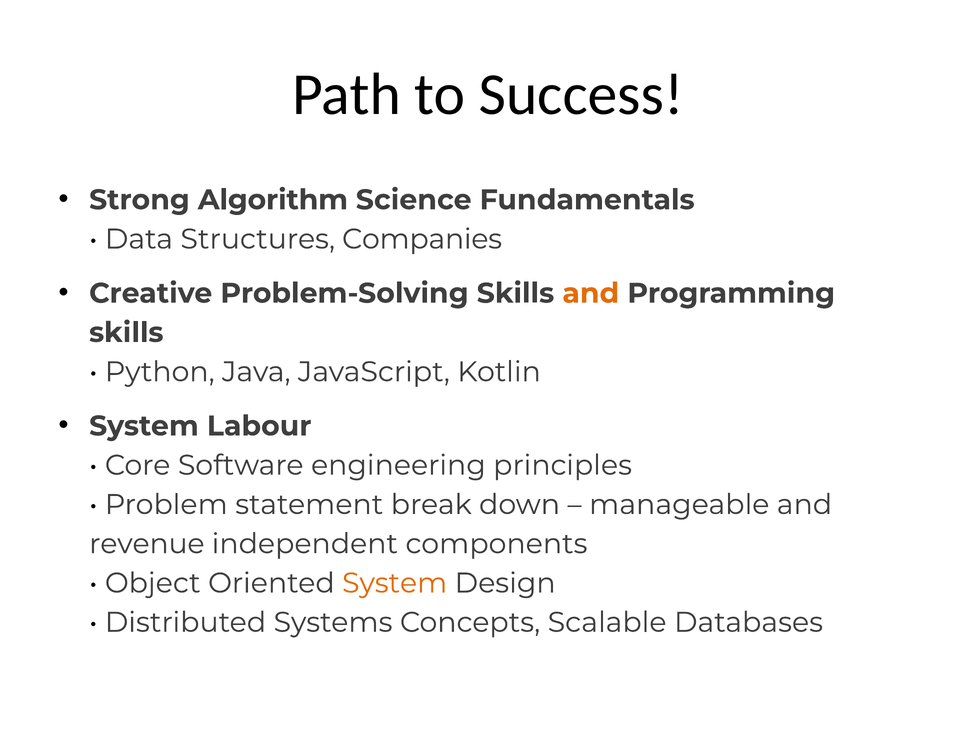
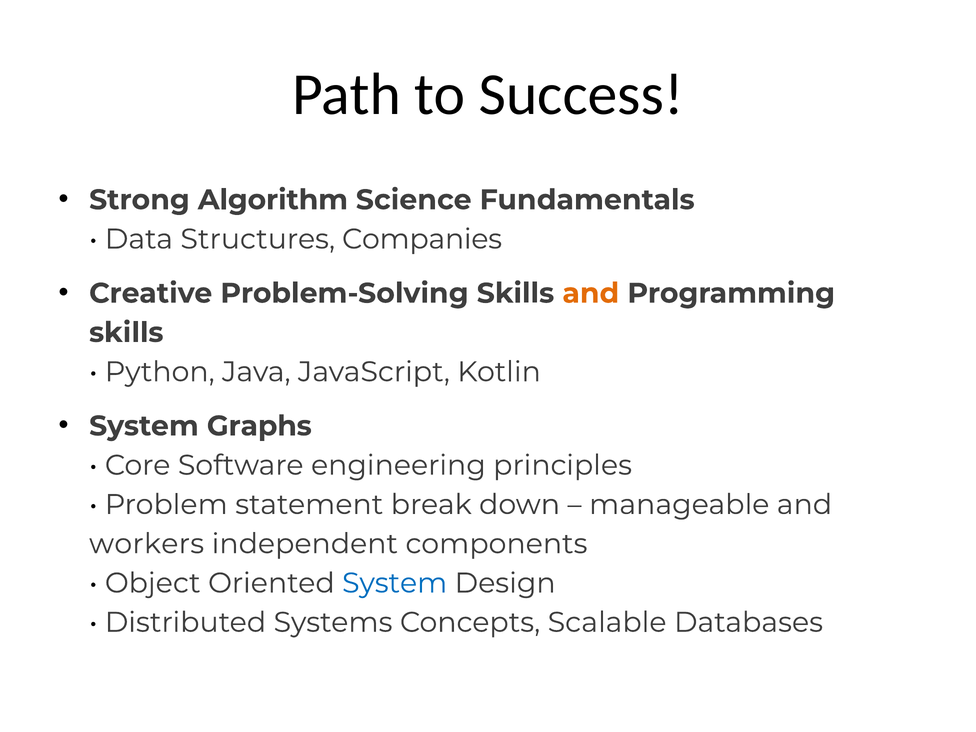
Labour: Labour -> Graphs (259, 426)
revenue: revenue -> workers (147, 544)
System colour: orange -> blue (395, 583)
